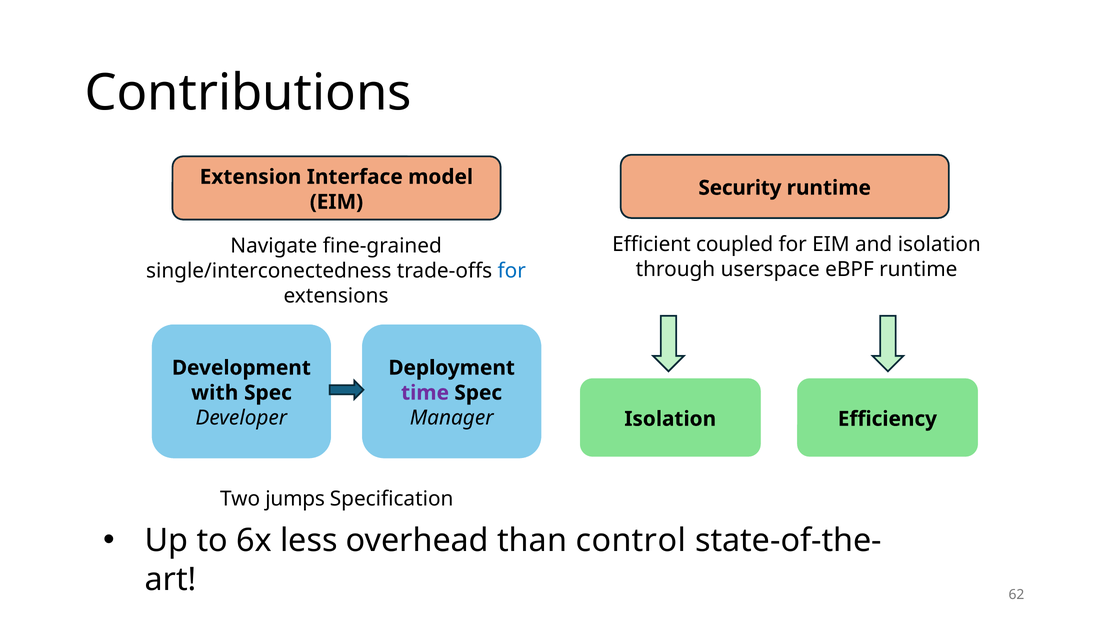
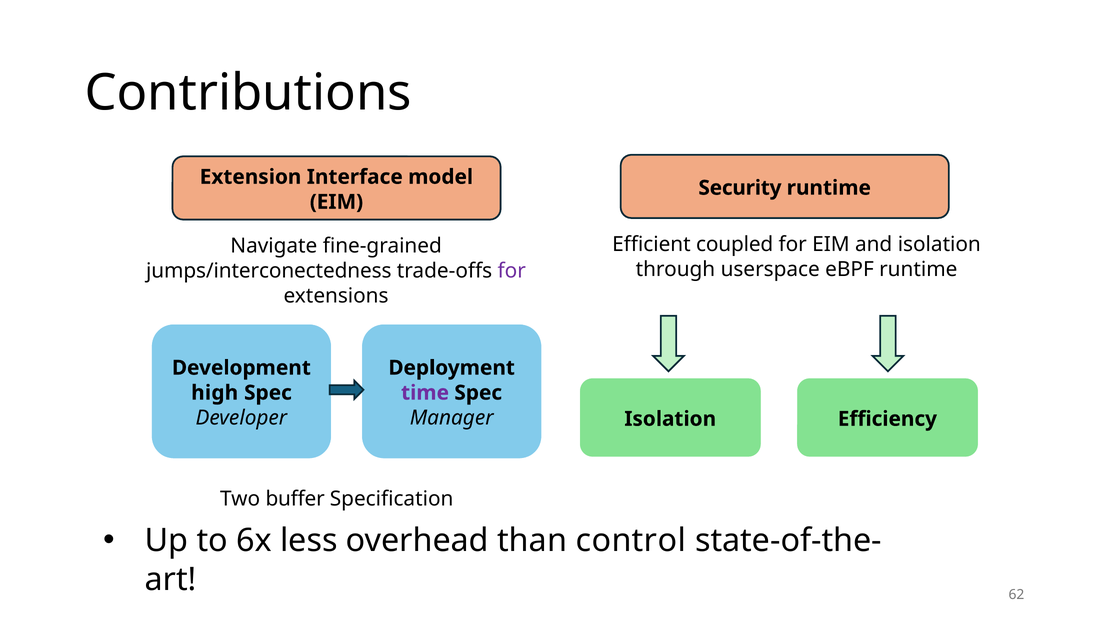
single/interconectedness: single/interconectedness -> jumps/interconectedness (269, 271)
for colour: blue -> purple (512, 271)
with: with -> high (215, 393)
jumps: jumps -> buffer (295, 499)
